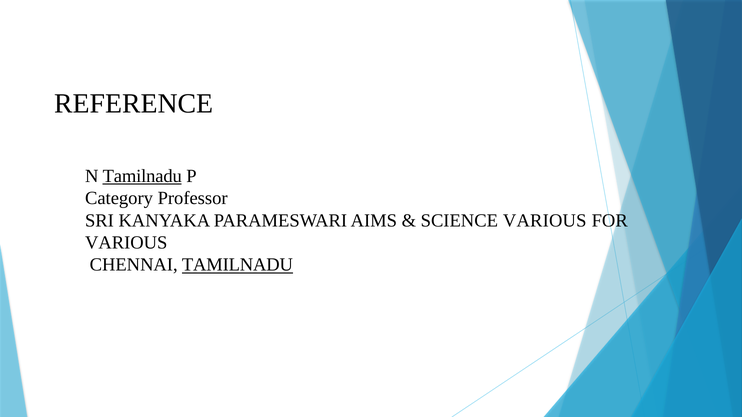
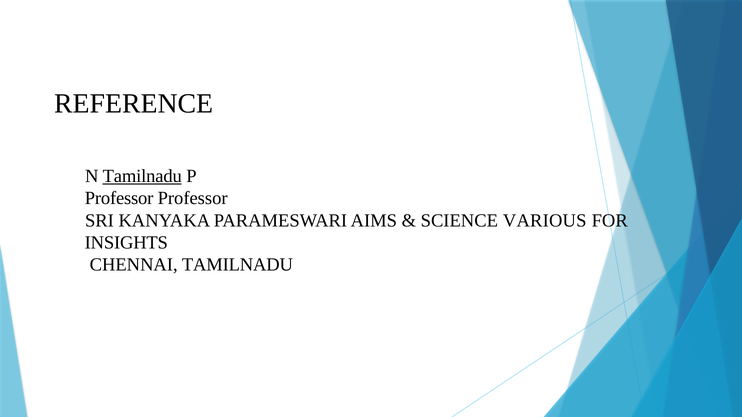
Category: Category -> Professor (119, 198)
VARIOUS: VARIOUS -> INSIGHTS (126, 243)
TAMILNADU underline: present -> none (237, 265)
